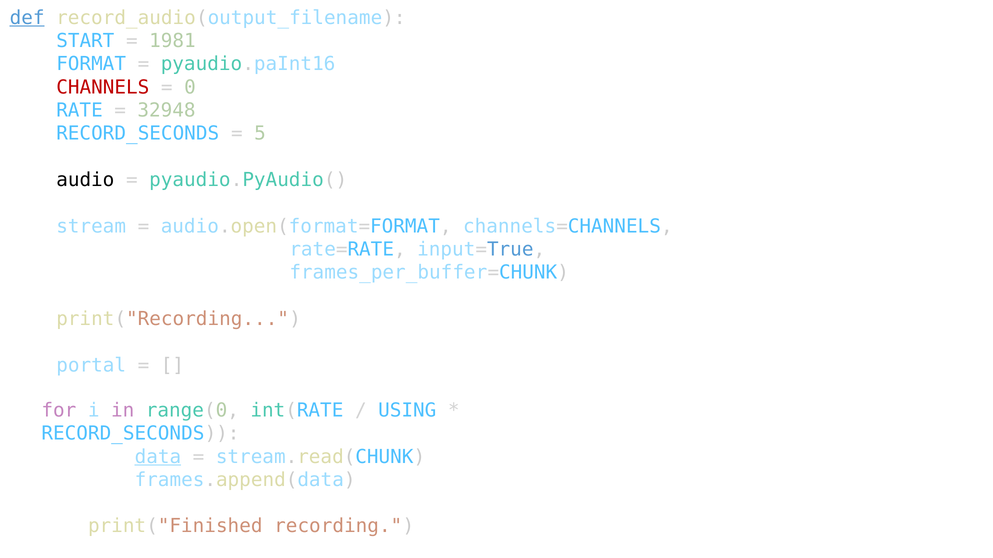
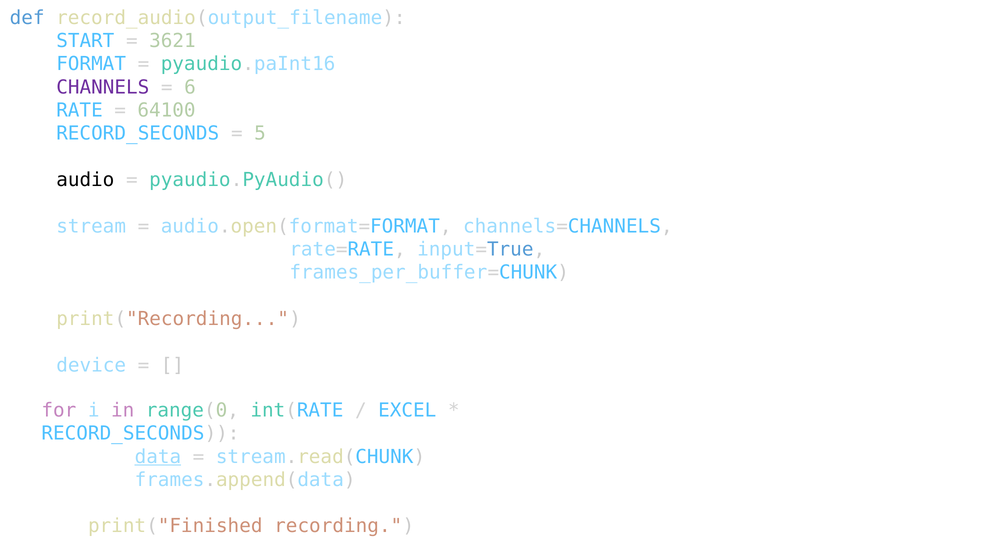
def underline: present -> none (27, 18)
1981: 1981 -> 3621 (172, 41)
CHANNELS colour: red -> purple (103, 87)
0: 0 -> 6 (190, 87)
32948: 32948 -> 64100 (167, 111)
portal: portal -> device (91, 366)
USING: USING -> EXCEL (407, 411)
